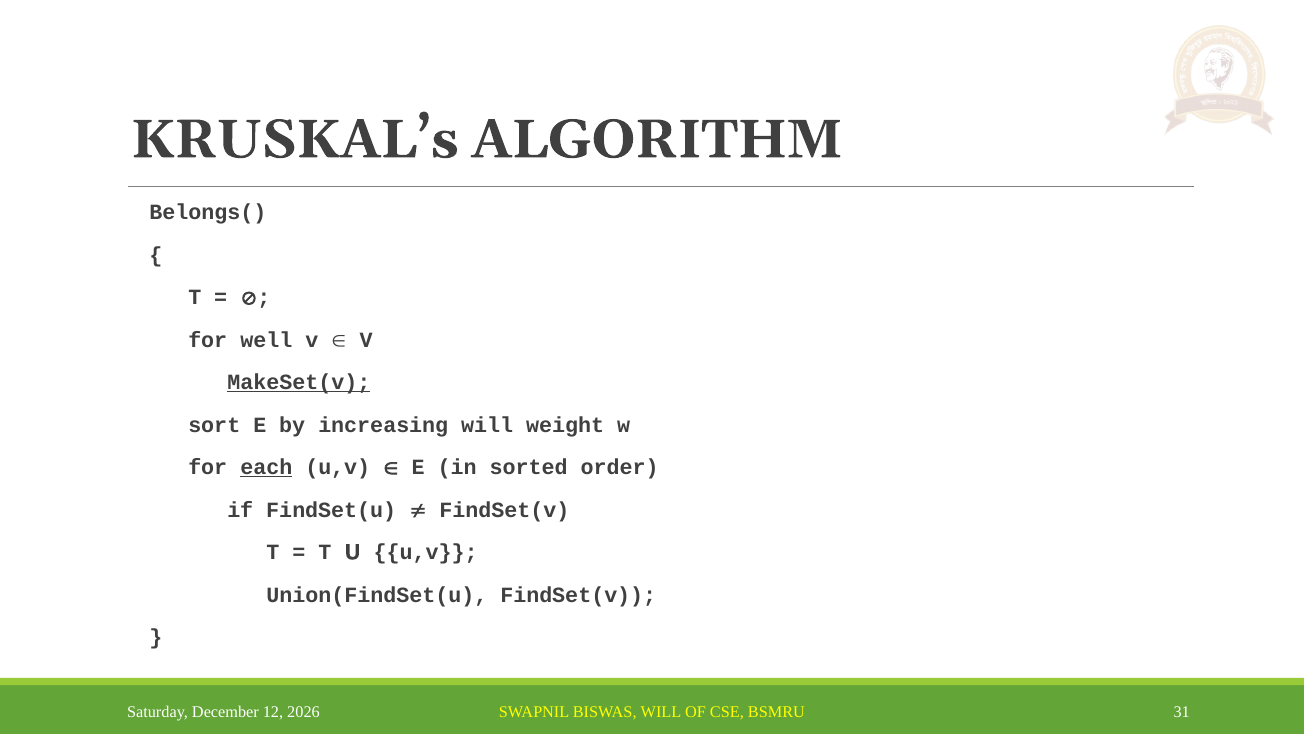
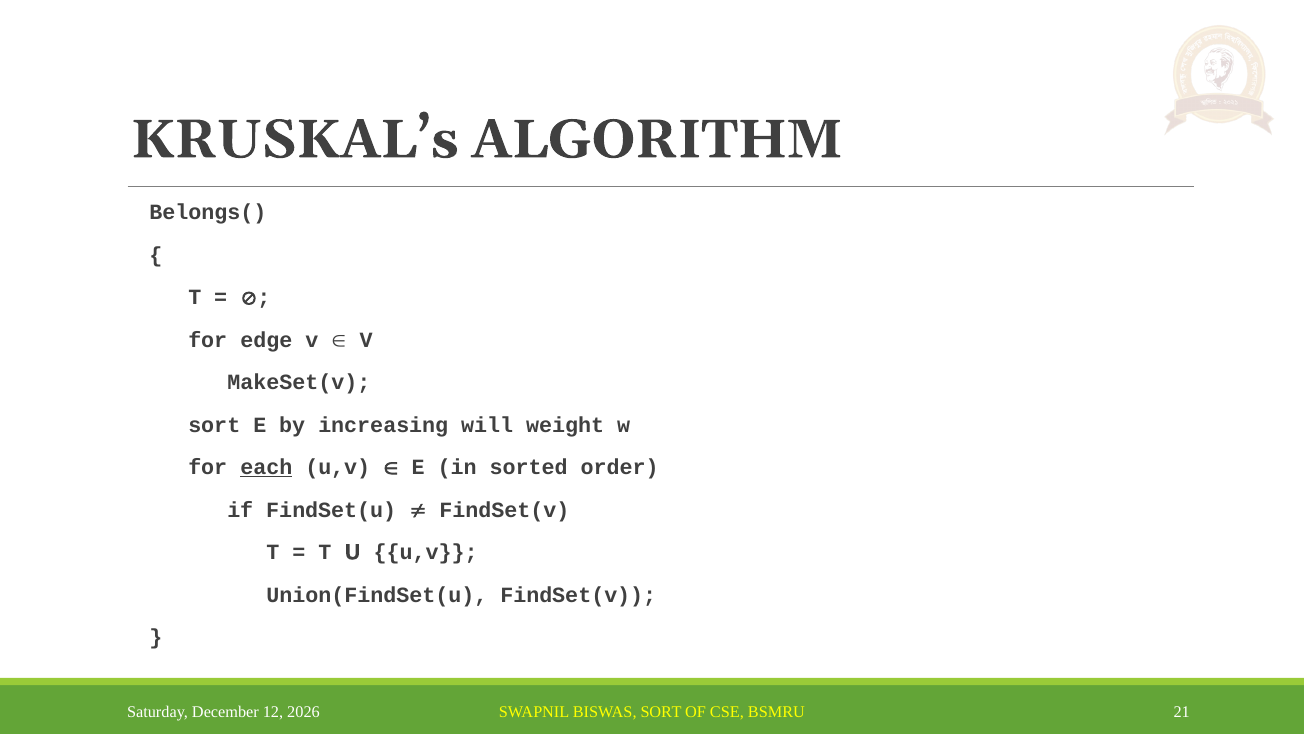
well: well -> edge (266, 340)
MakeSet(v underline: present -> none (299, 382)
BISWAS WILL: WILL -> SORT (661, 712)
31: 31 -> 21 (1182, 712)
